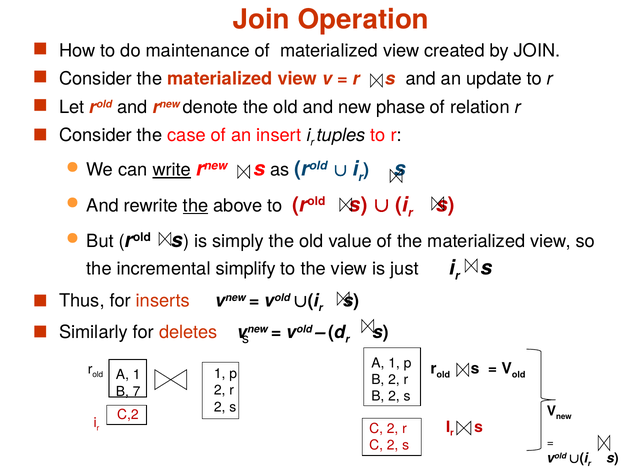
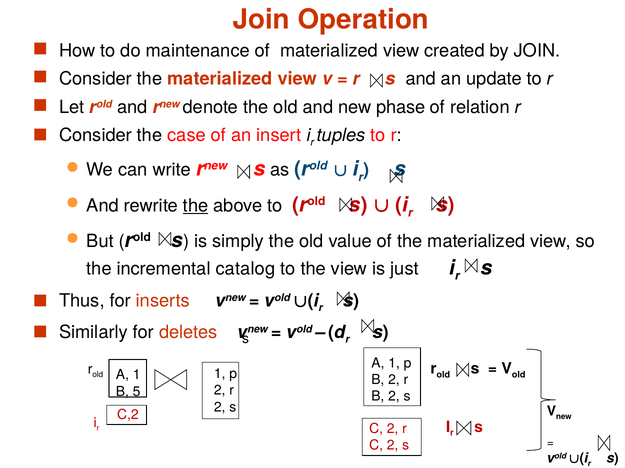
write underline: present -> none (172, 170)
simplify: simplify -> catalog (246, 269)
7: 7 -> 5 (137, 392)
